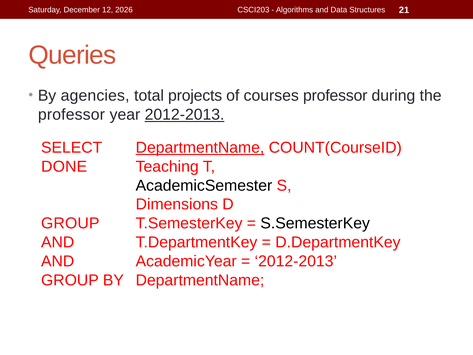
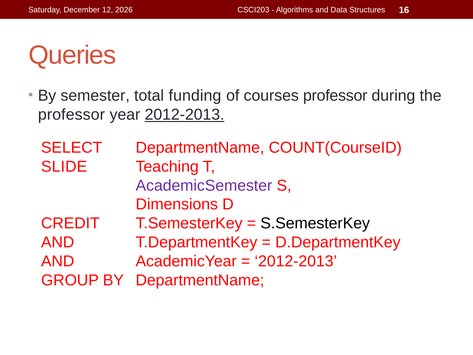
21: 21 -> 16 (404, 10)
agencies: agencies -> semester (95, 96)
projects: projects -> funding (195, 96)
DepartmentName underline: present -> none (200, 147)
DONE: DONE -> SLIDE (64, 166)
AcademicSemester colour: black -> purple (204, 185)
GROUP: GROUP -> CREDIT (70, 223)
